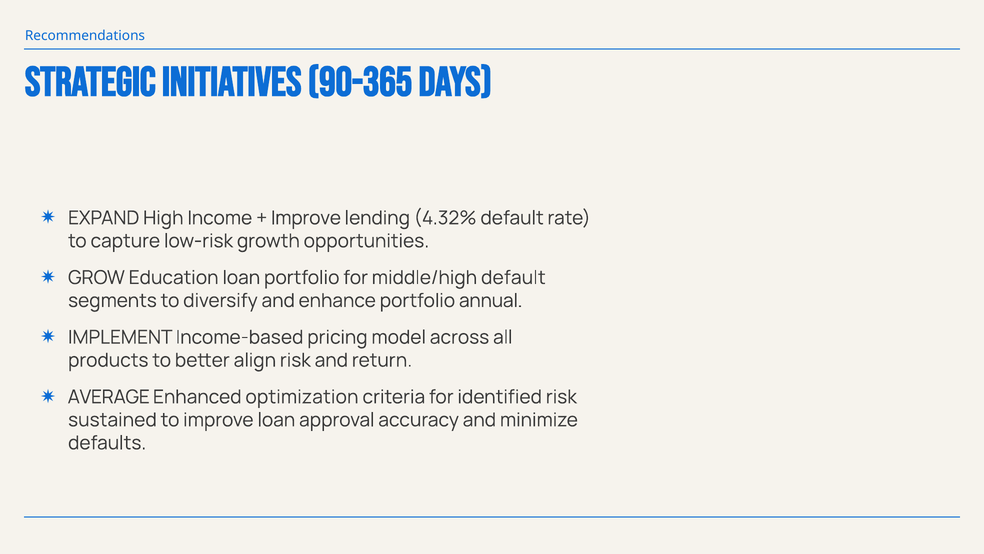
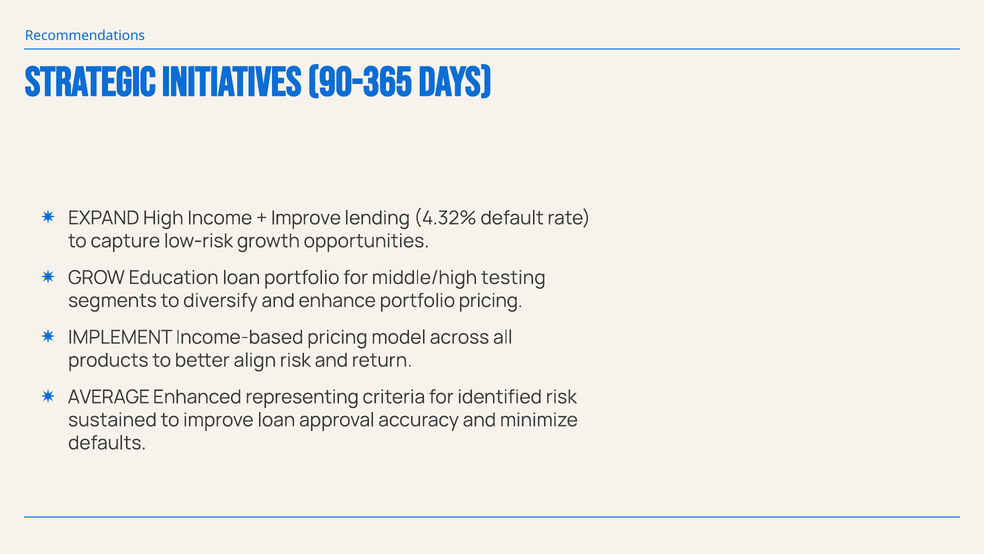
middle/high default: default -> testing (513, 277)
portfolio annual: annual -> pricing (491, 300)
optimization: optimization -> representing (302, 397)
